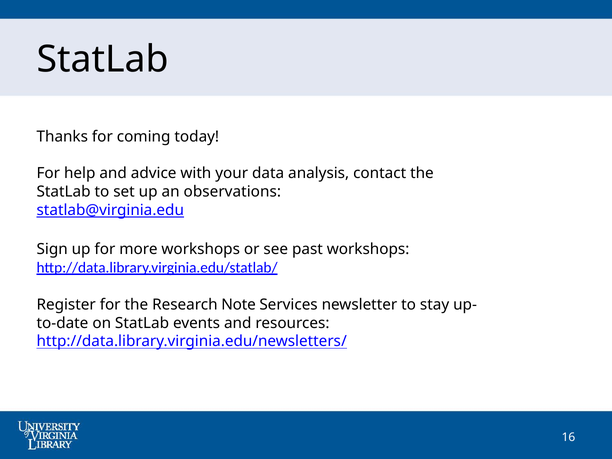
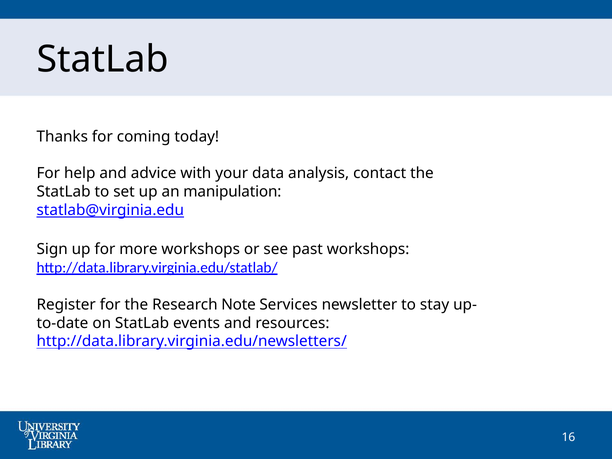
observations: observations -> manipulation (232, 192)
